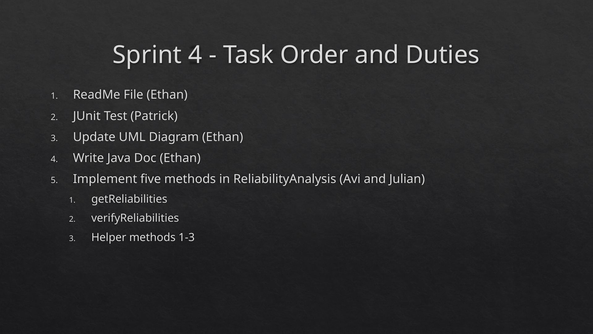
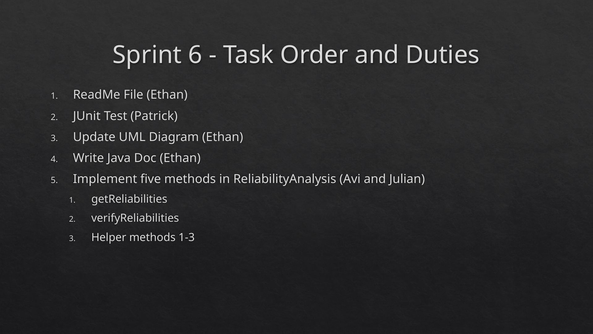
Sprint 4: 4 -> 6 (195, 55)
